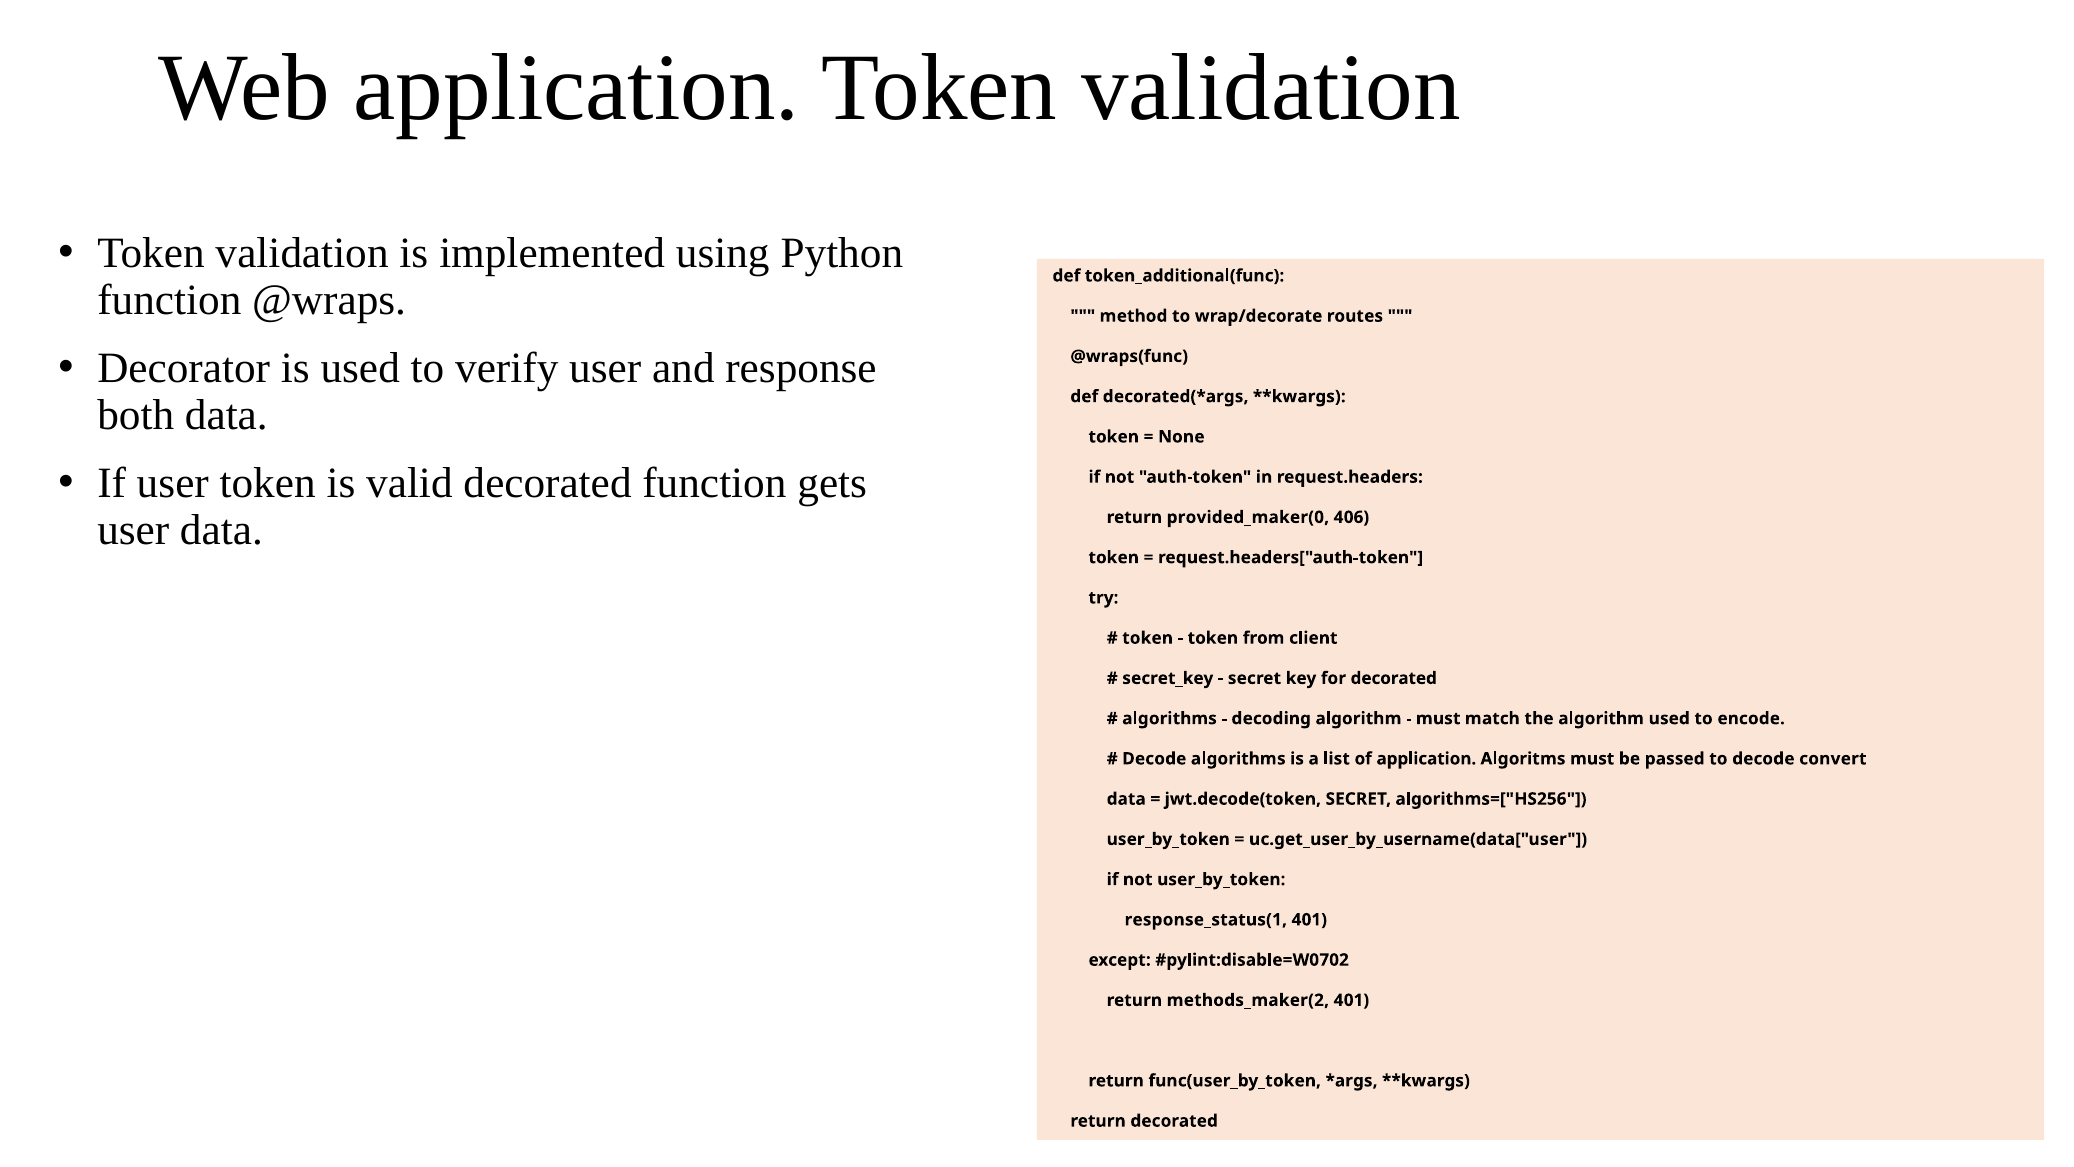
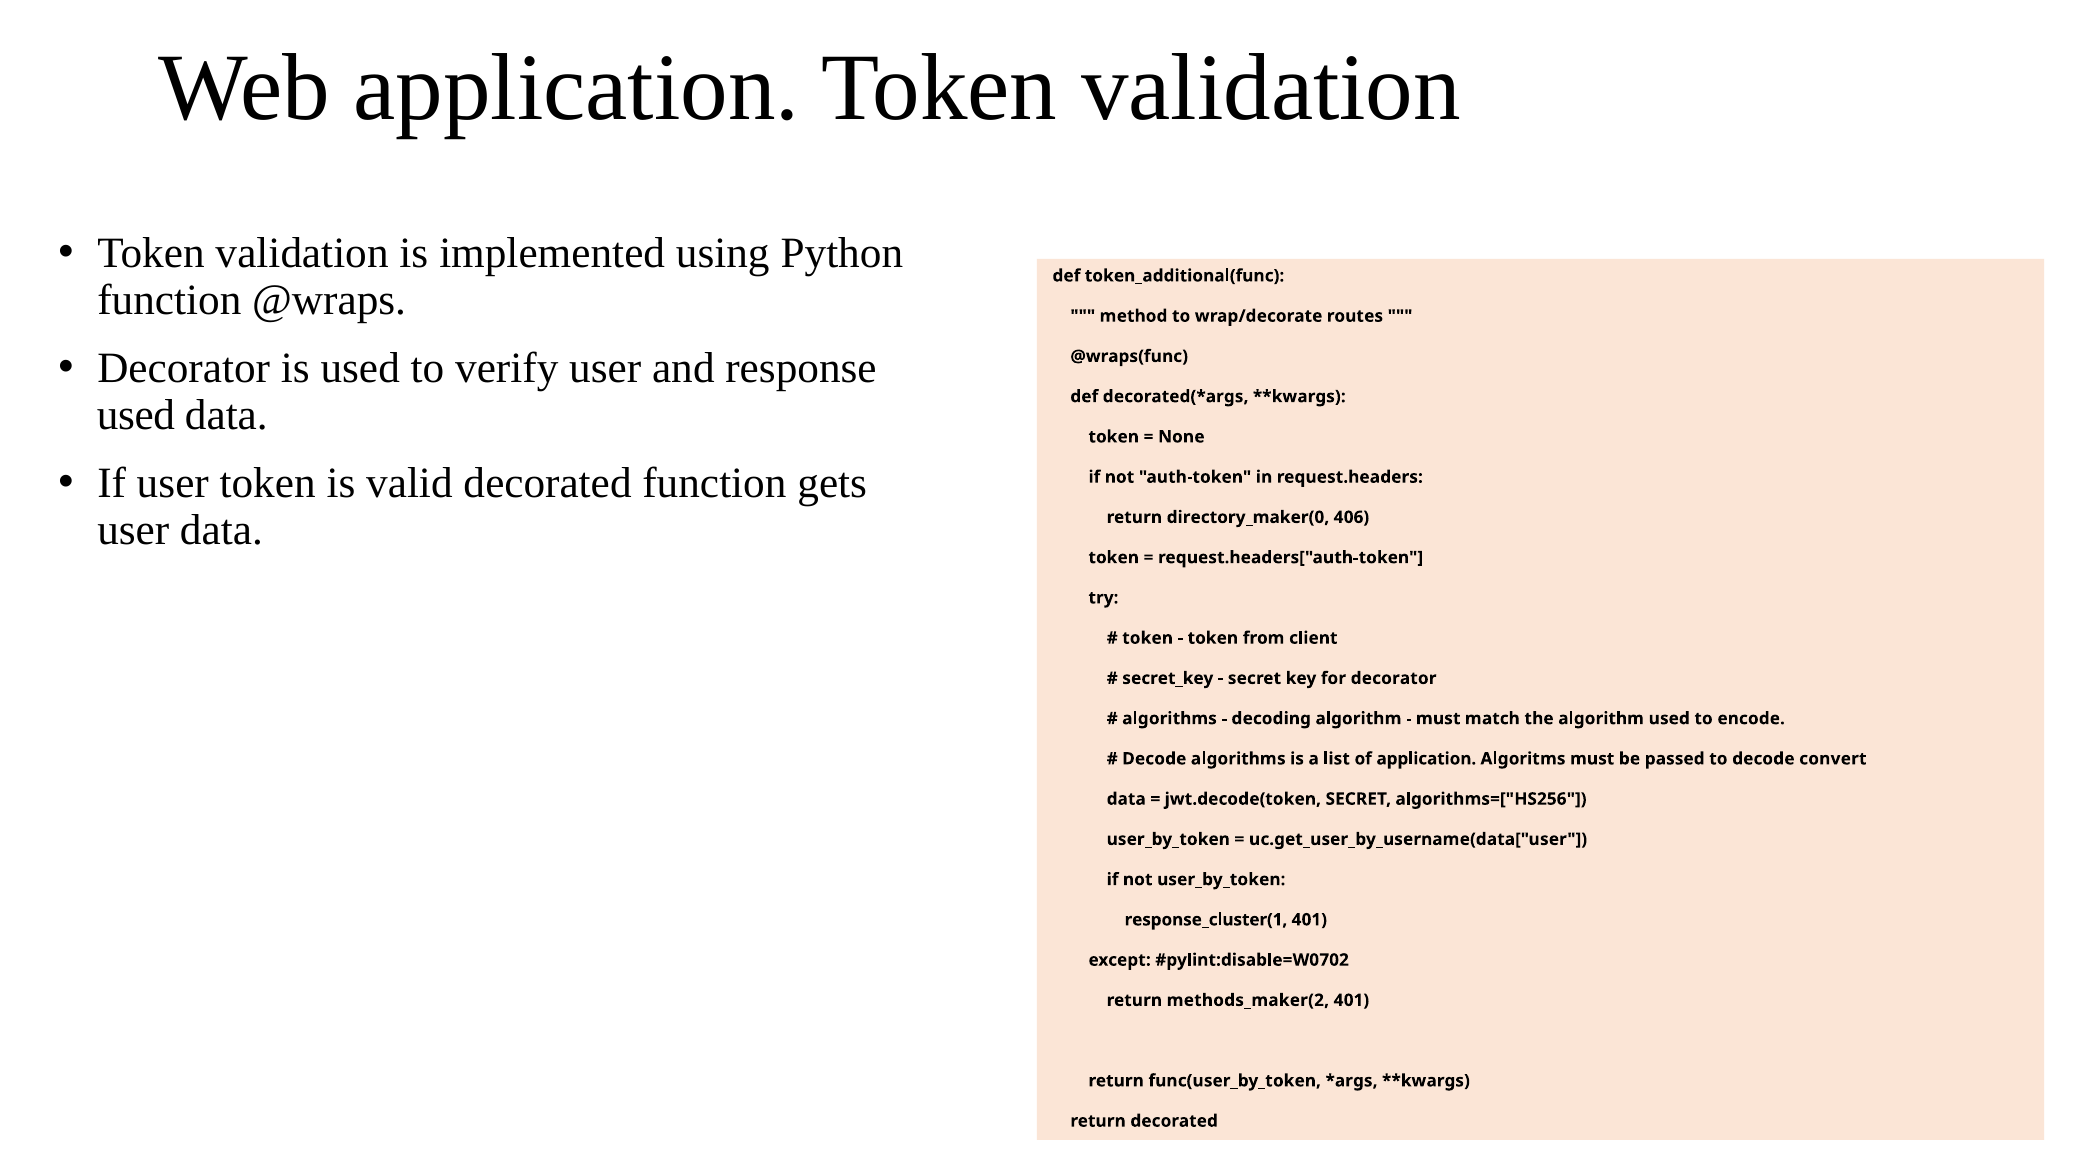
both: both -> used (136, 415)
provided_maker(0: provided_maker(0 -> directory_maker(0 (1248, 517)
for decorated: decorated -> decorator (1394, 678)
response_status(1: response_status(1 -> response_cluster(1 (1206, 919)
